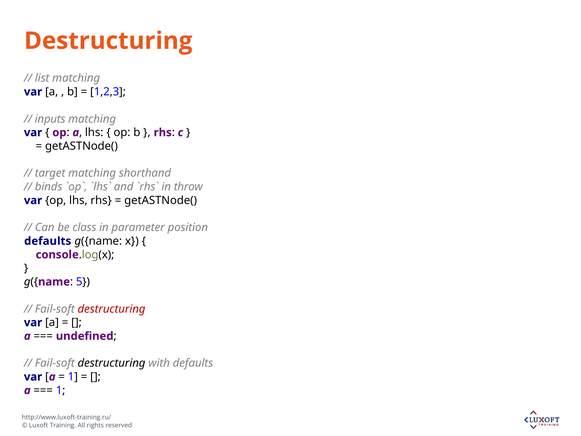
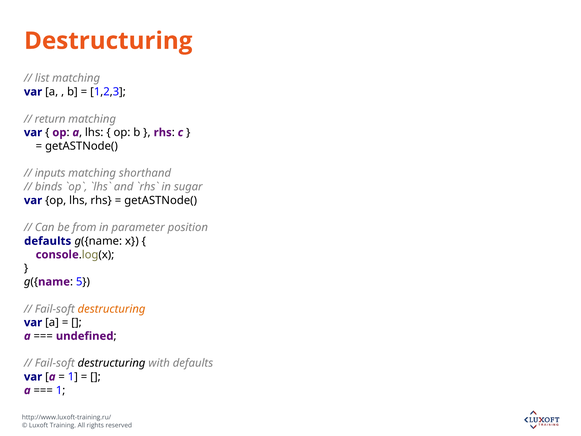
inputs: inputs -> return (50, 119)
target: target -> inputs (50, 173)
throw: throw -> sugar (188, 187)
class: class -> from (84, 227)
destructuring colour: red -> orange (112, 309)
